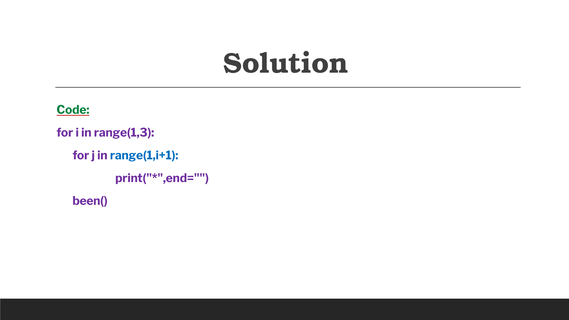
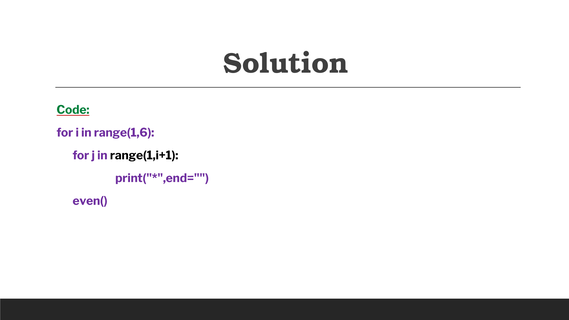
range(1,3: range(1,3 -> range(1,6 (124, 133)
range(1,i+1 colour: blue -> black (144, 155)
been(: been( -> even( (90, 201)
